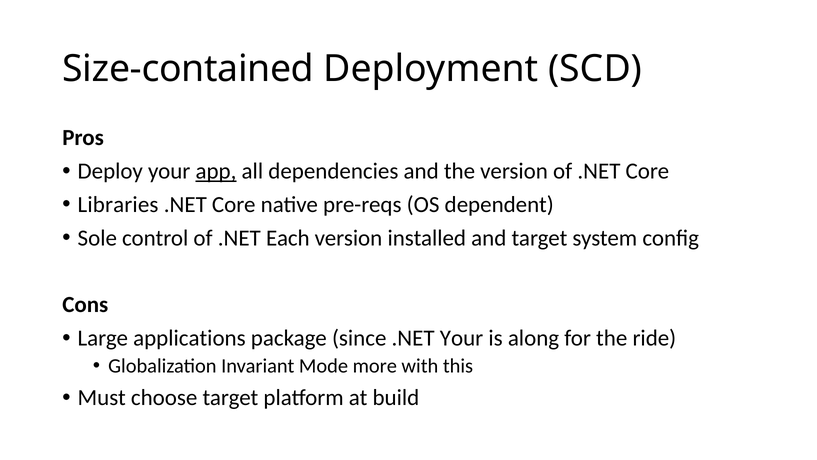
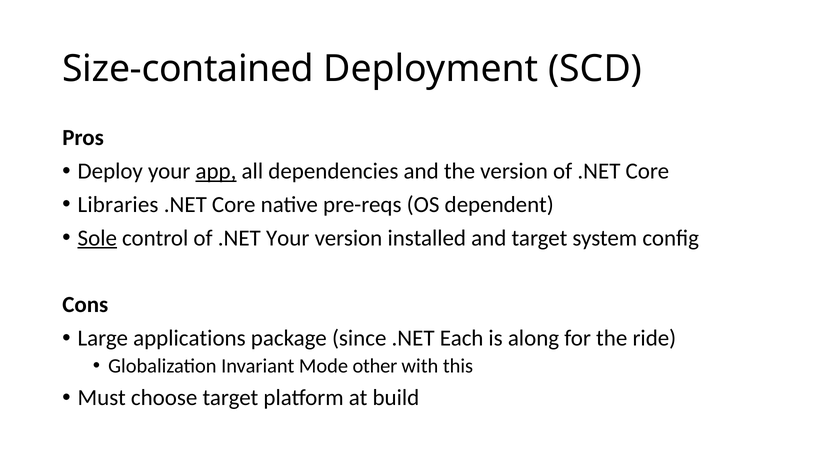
Sole underline: none -> present (97, 238)
.NET Each: Each -> Your (288, 238)
.NET Your: Your -> Each (462, 338)
more: more -> other (375, 366)
